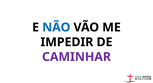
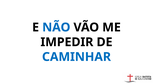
CAMINHAR colour: purple -> blue (76, 57)
